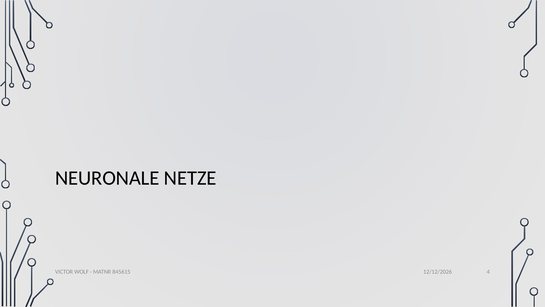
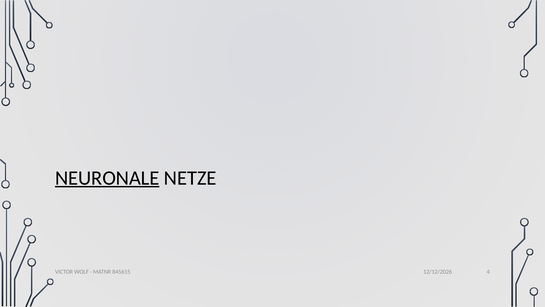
NEURONALE underline: none -> present (107, 178)
